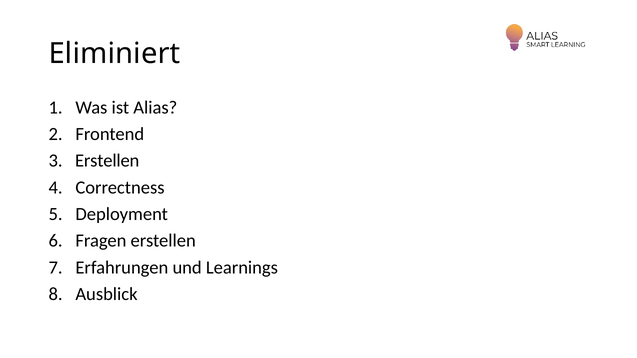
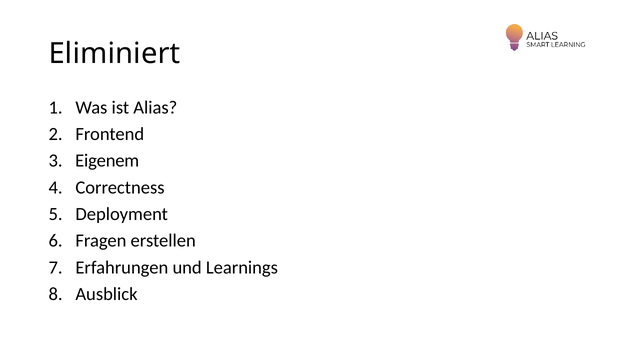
Erstellen: Erstellen -> Eigenem (107, 161)
